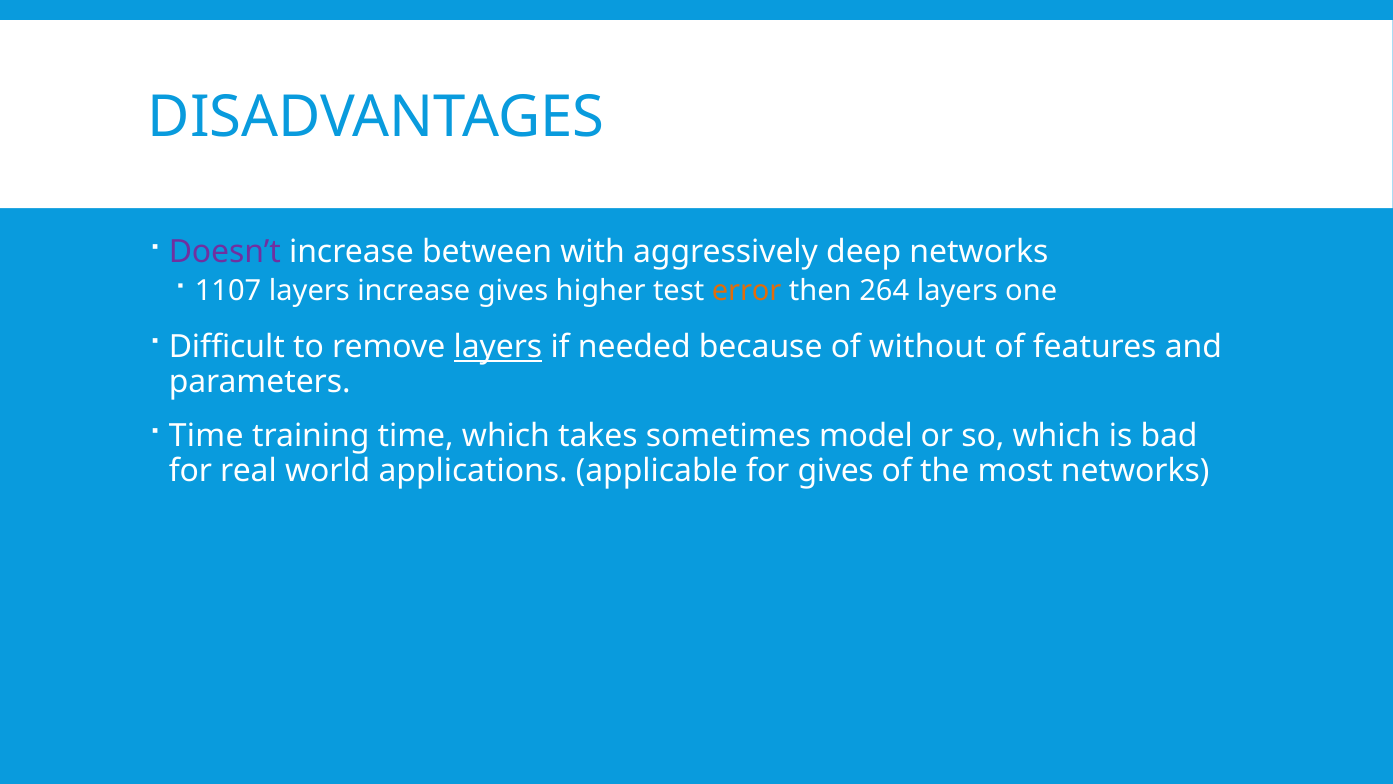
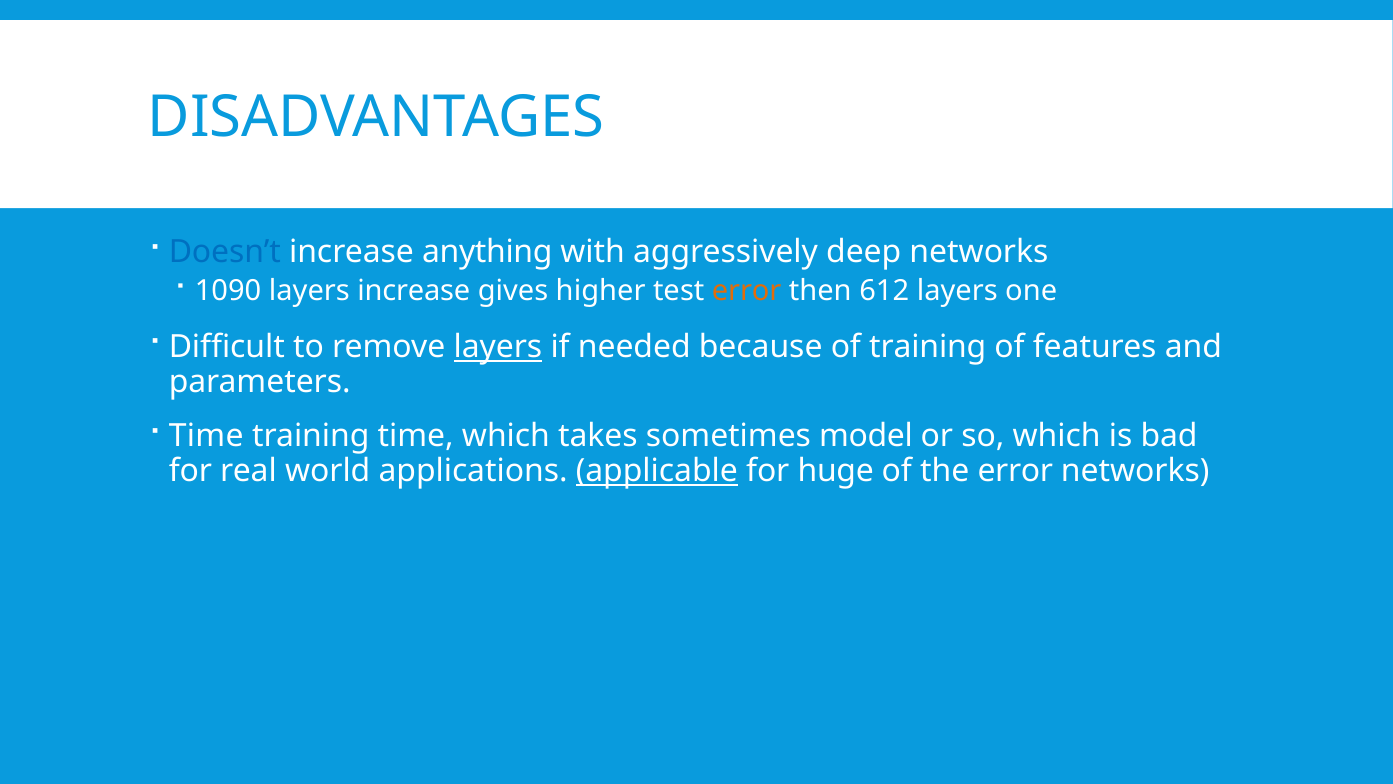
Doesn’t colour: purple -> blue (225, 252)
between: between -> anything (487, 252)
1107: 1107 -> 1090 (228, 291)
264: 264 -> 612 (884, 291)
of without: without -> training (928, 347)
applicable underline: none -> present (657, 471)
for gives: gives -> huge (836, 471)
the most: most -> error (1015, 471)
